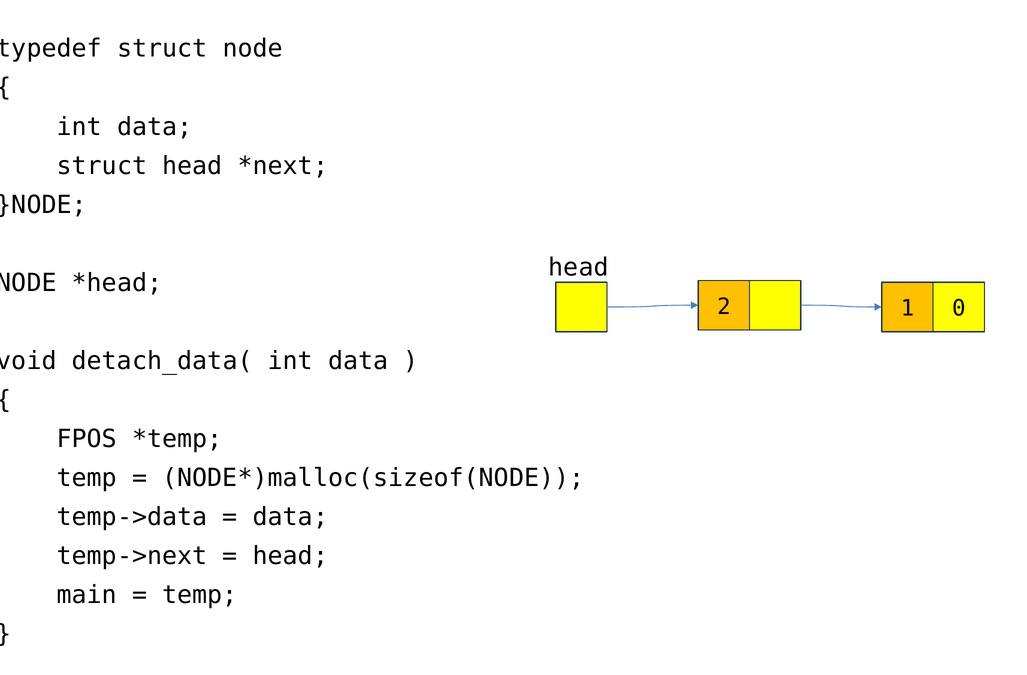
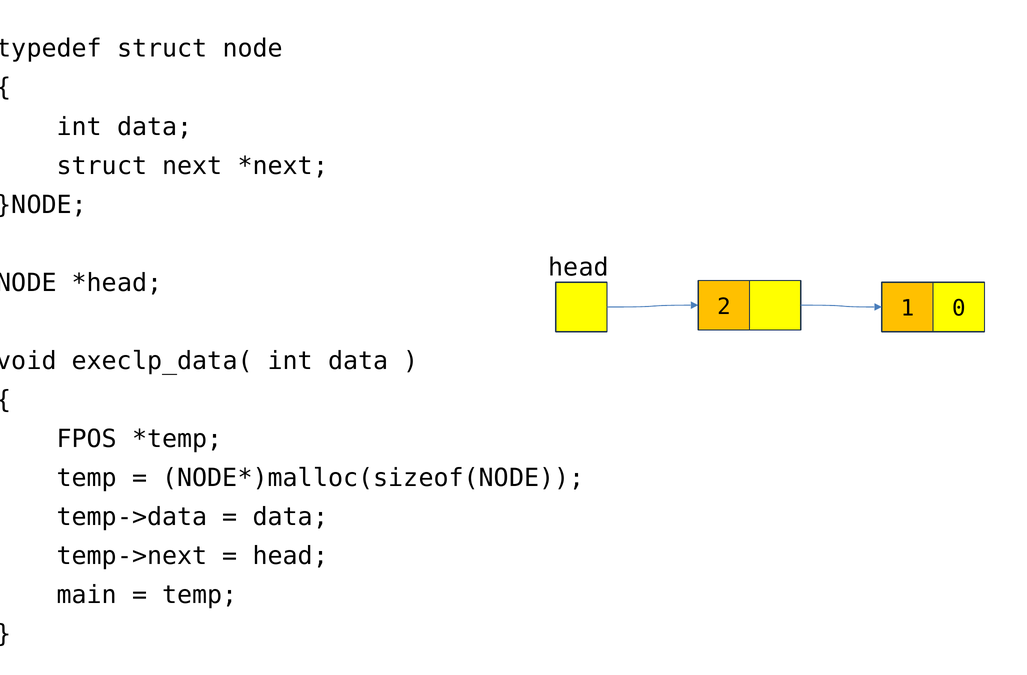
struct head: head -> next (192, 166)
detach_data(: detach_data( -> execlp_data( (162, 361)
